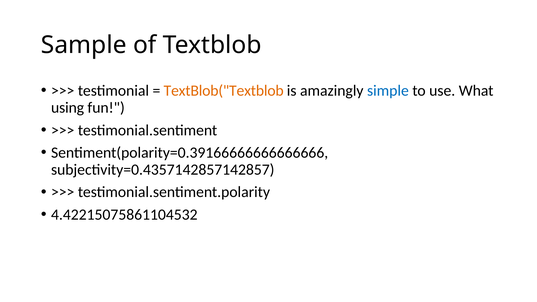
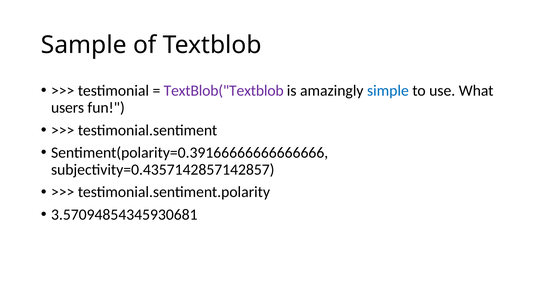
TextBlob("Textblob colour: orange -> purple (224, 91)
using: using -> users (68, 108)
4.42215075861104532: 4.42215075861104532 -> 3.57094854345930681 (124, 215)
